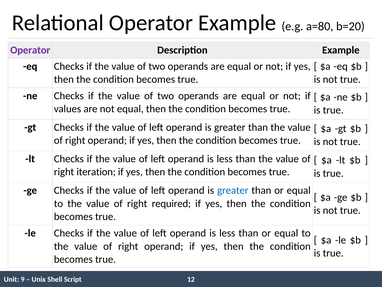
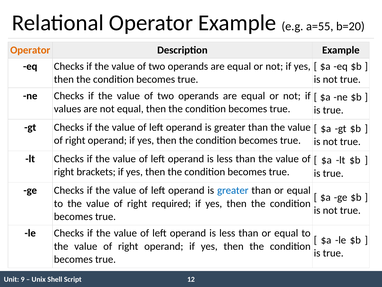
a=80: a=80 -> a=55 (320, 26)
Operator colour: purple -> orange (30, 50)
iteration: iteration -> brackets (96, 172)
